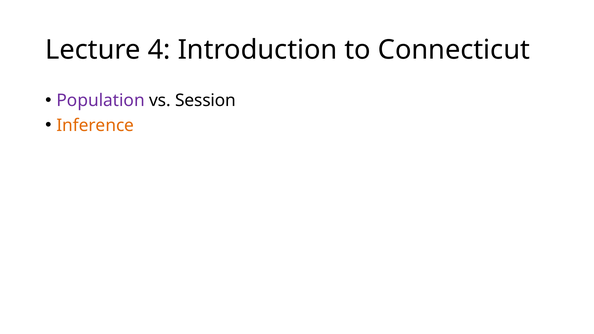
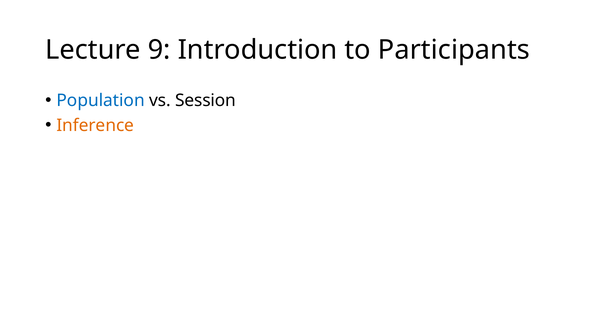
4: 4 -> 9 (159, 50)
Connecticut: Connecticut -> Participants (454, 50)
Population colour: purple -> blue (101, 100)
